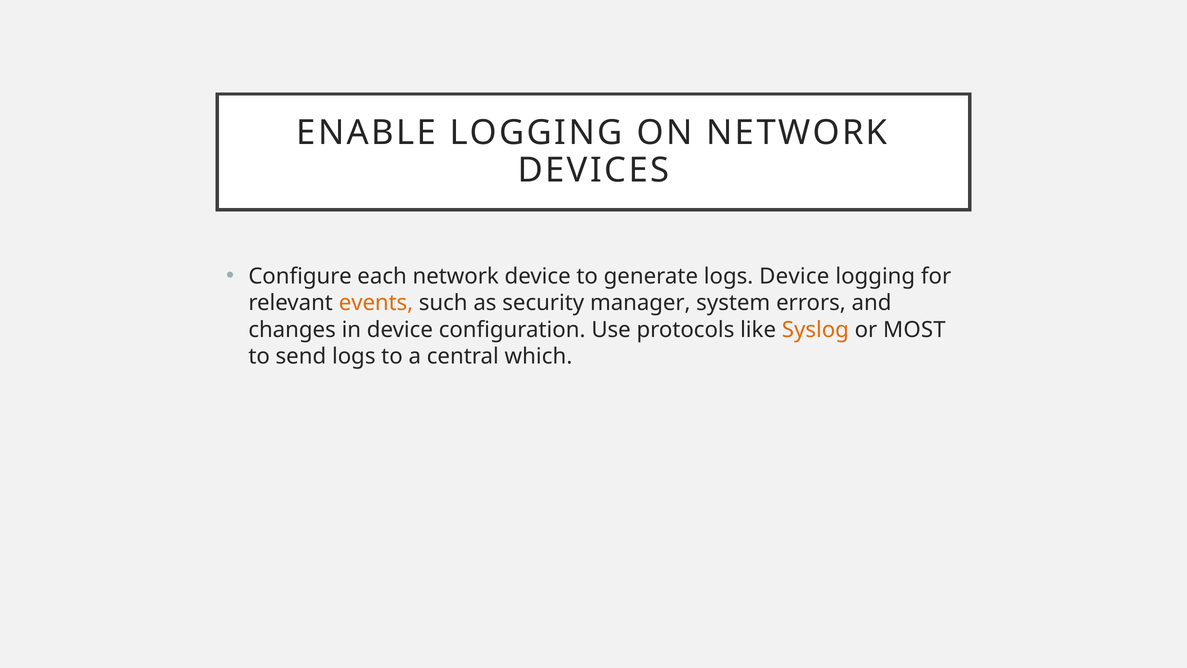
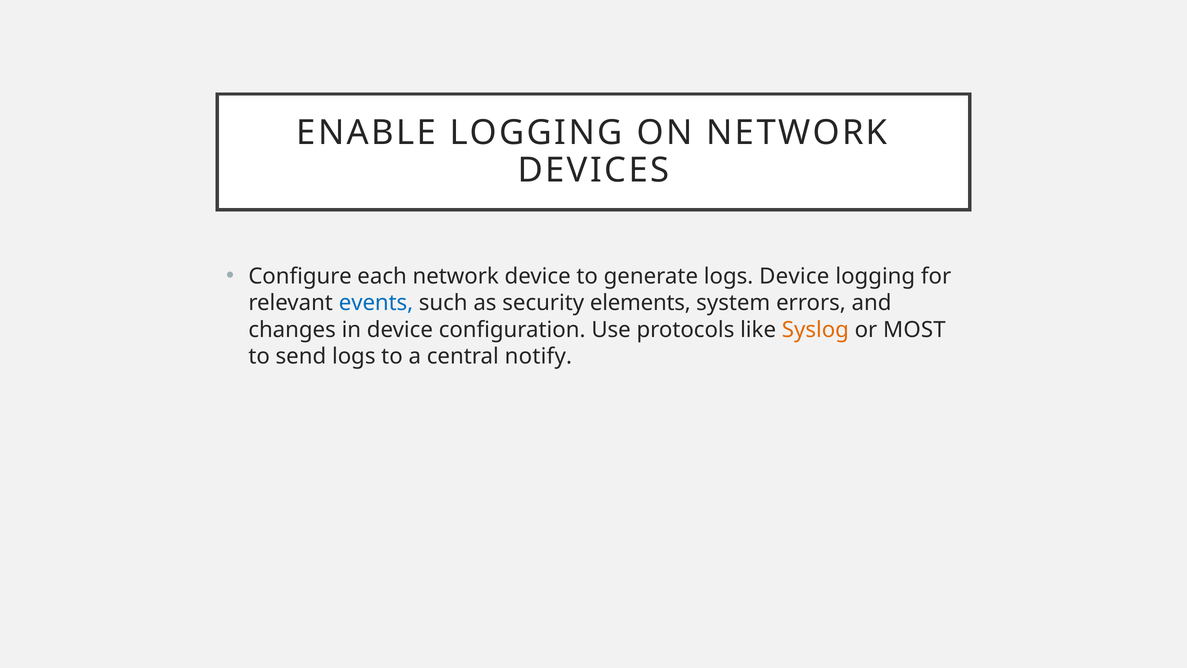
events colour: orange -> blue (376, 303)
manager: manager -> elements (640, 303)
which: which -> notify (538, 356)
